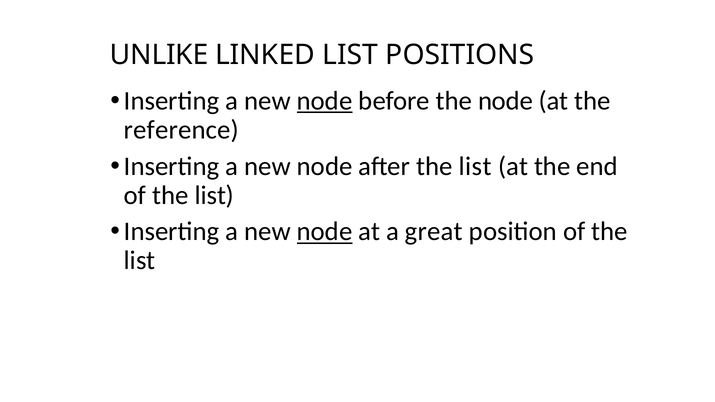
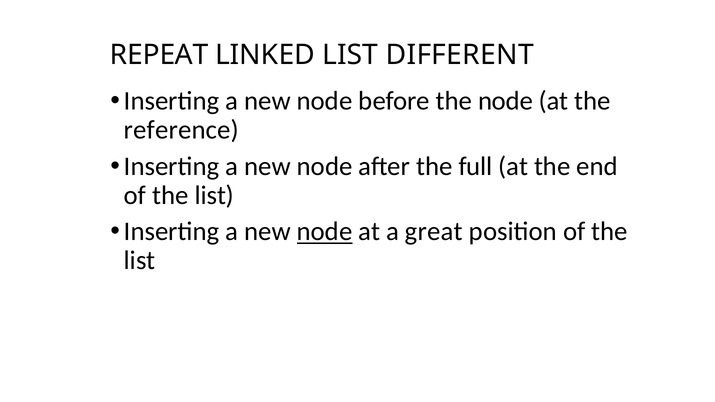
UNLIKE: UNLIKE -> REPEAT (159, 55)
POSITIONS: POSITIONS -> DIFFERENT (460, 55)
node underline: present -> none (325, 101)
after the list: list -> full (475, 166)
